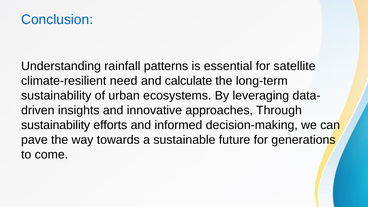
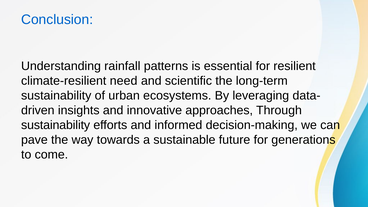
satellite: satellite -> resilient (295, 66)
calculate: calculate -> scientific (188, 81)
